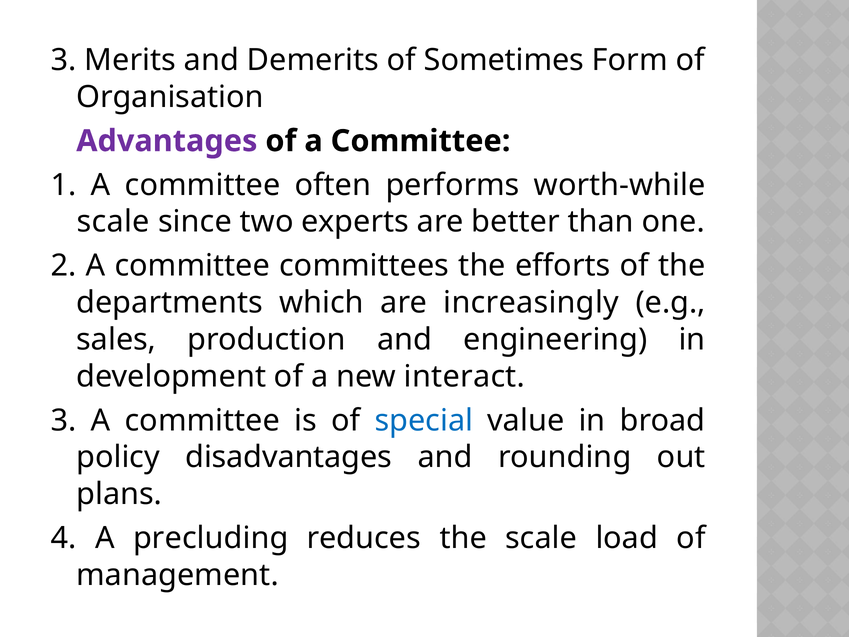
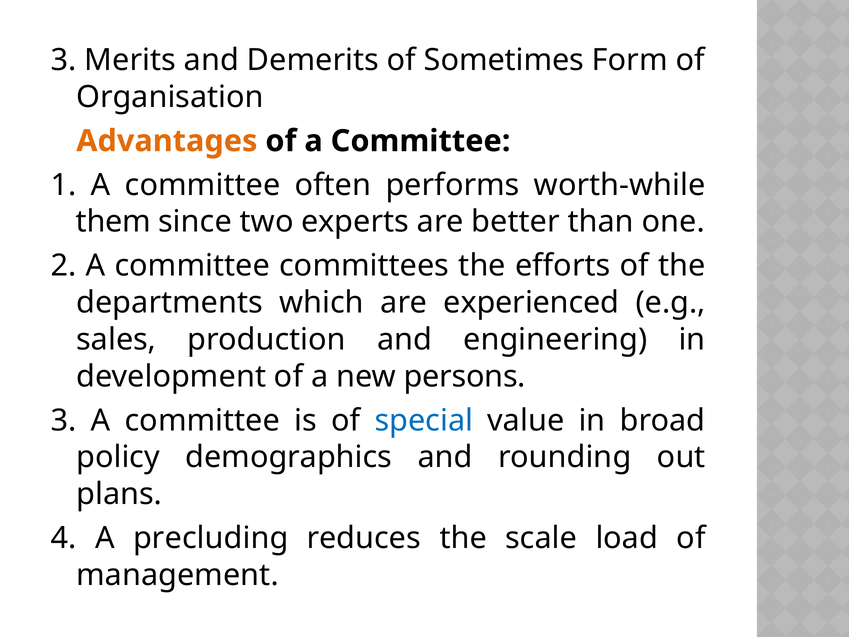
Advantages colour: purple -> orange (167, 141)
scale: scale -> them (113, 222)
increasingly: increasingly -> experienced (531, 303)
interact: interact -> persons (465, 376)
disadvantages: disadvantages -> demographics (289, 457)
